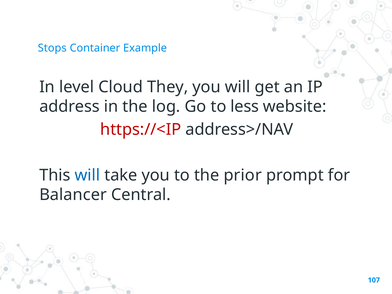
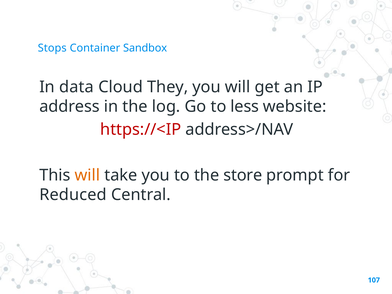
Example: Example -> Sandbox (145, 48)
level: level -> data (77, 87)
will colour: blue -> orange (87, 175)
prior: prior -> store (243, 175)
Balancer: Balancer -> Reduced (73, 195)
